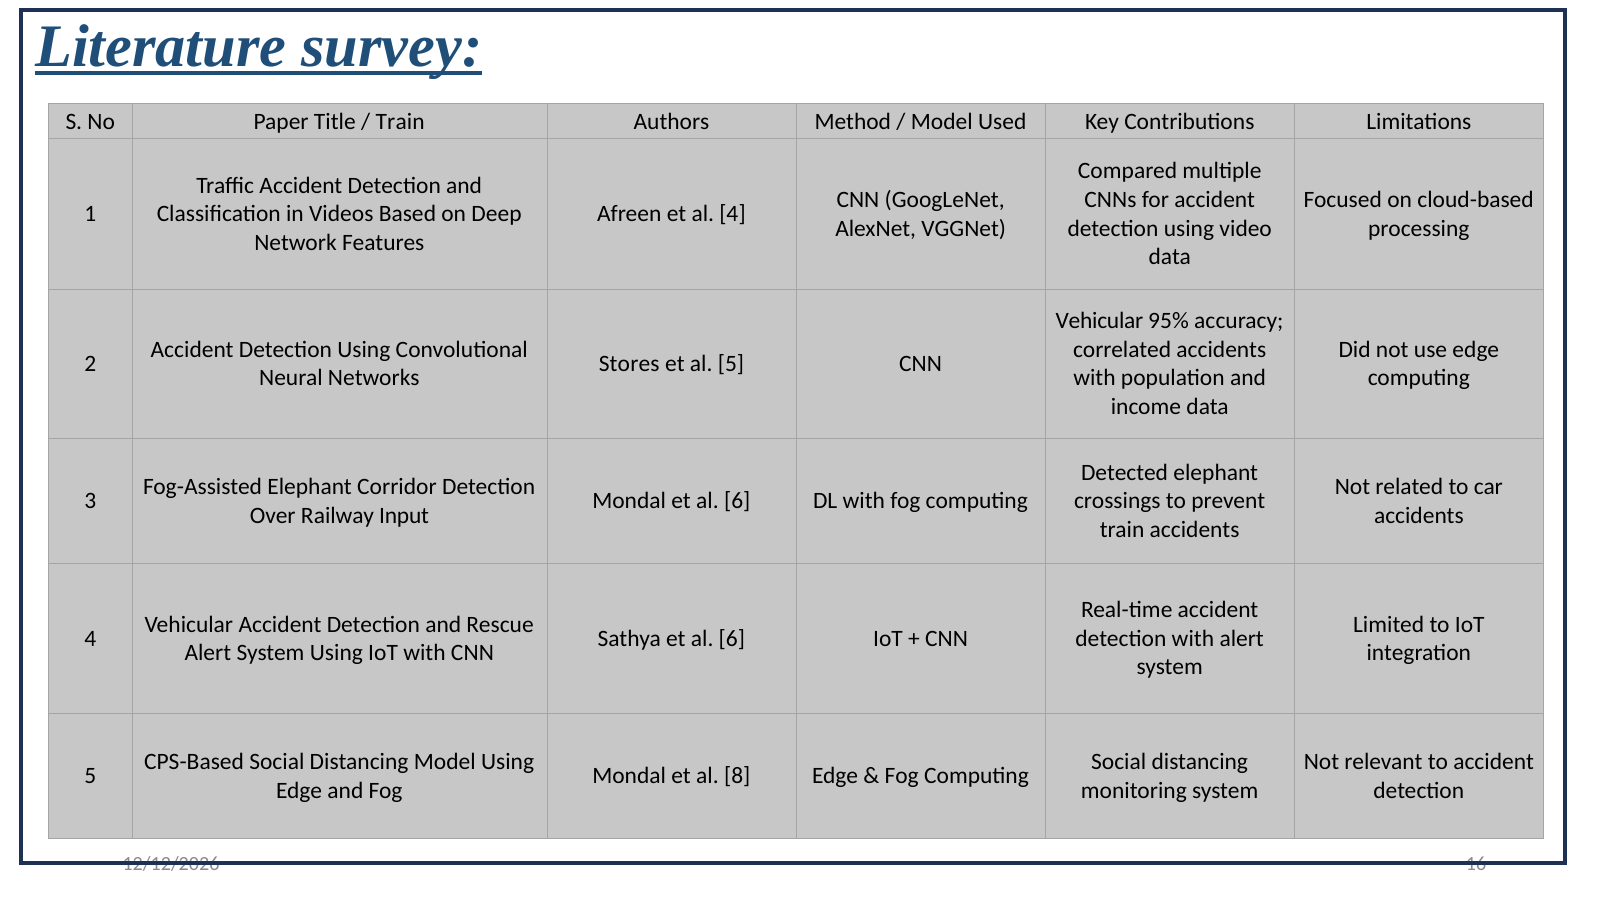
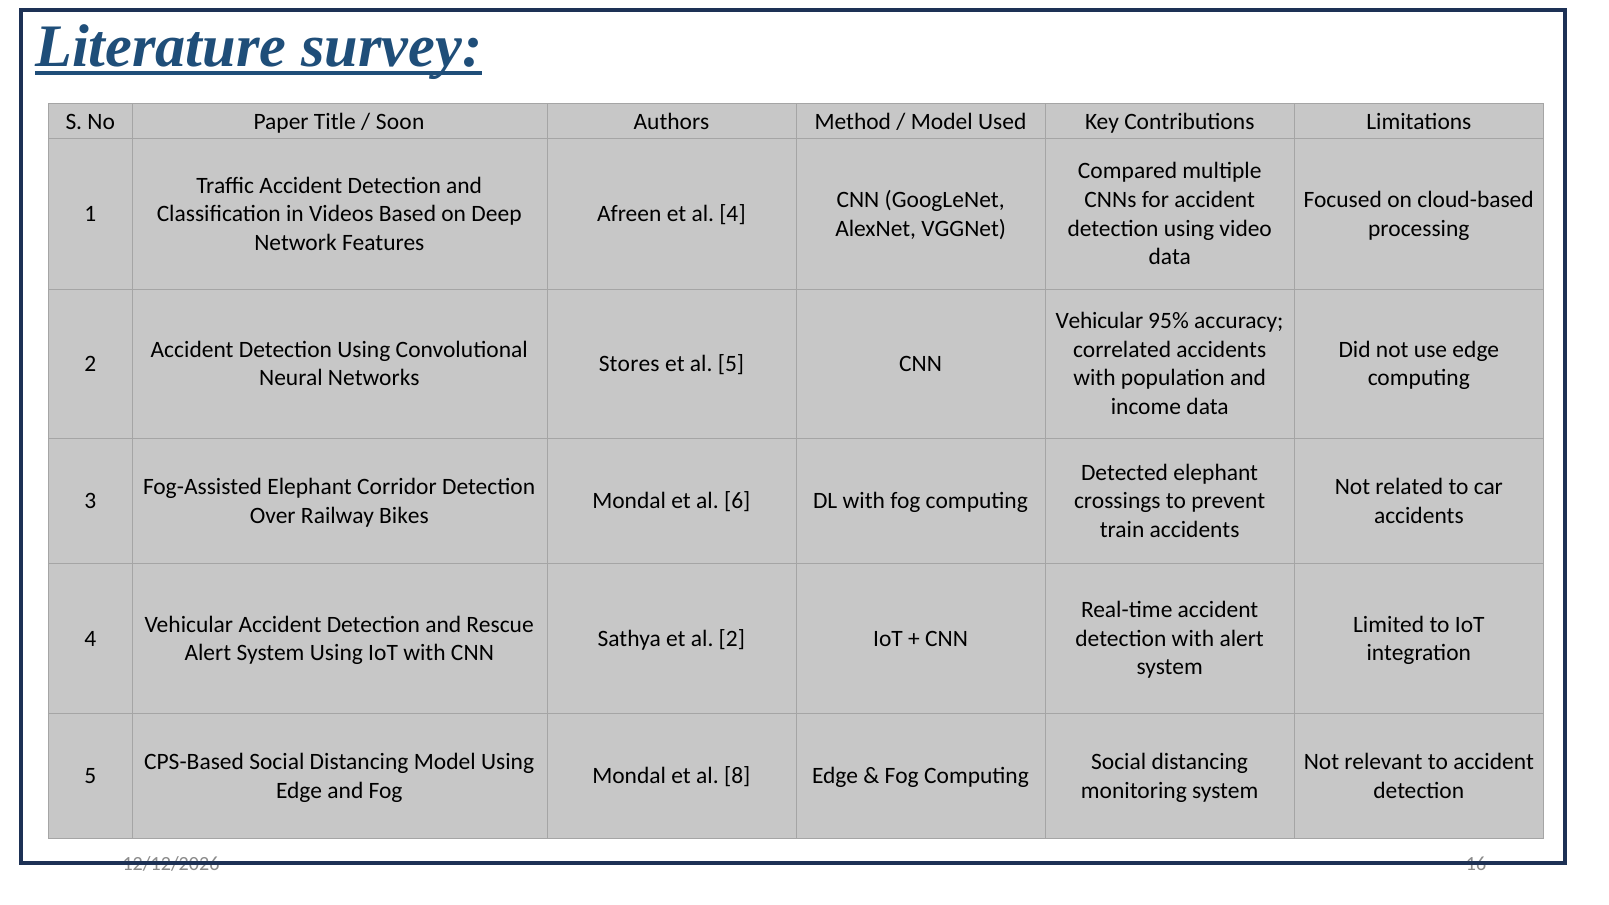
Train: Train -> Soon (400, 121)
Input: Input -> Bikes (404, 516)
Sathya et al 6: 6 -> 2 (732, 639)
